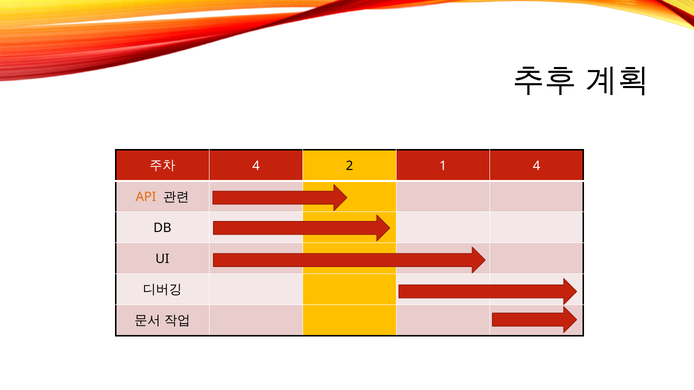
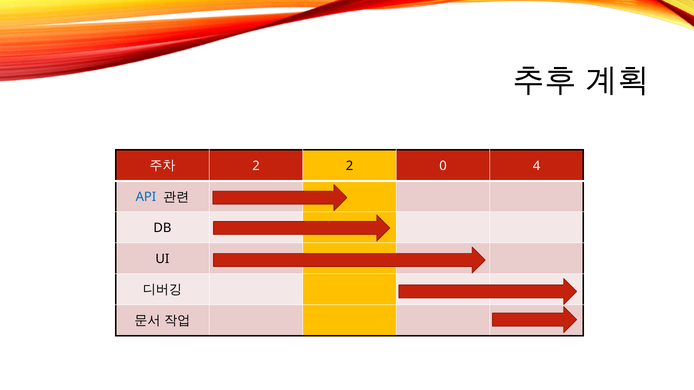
4: 4 -> 2 (256, 166)
1: 1 -> 0 (443, 166)
API colour: orange -> blue (146, 197)
